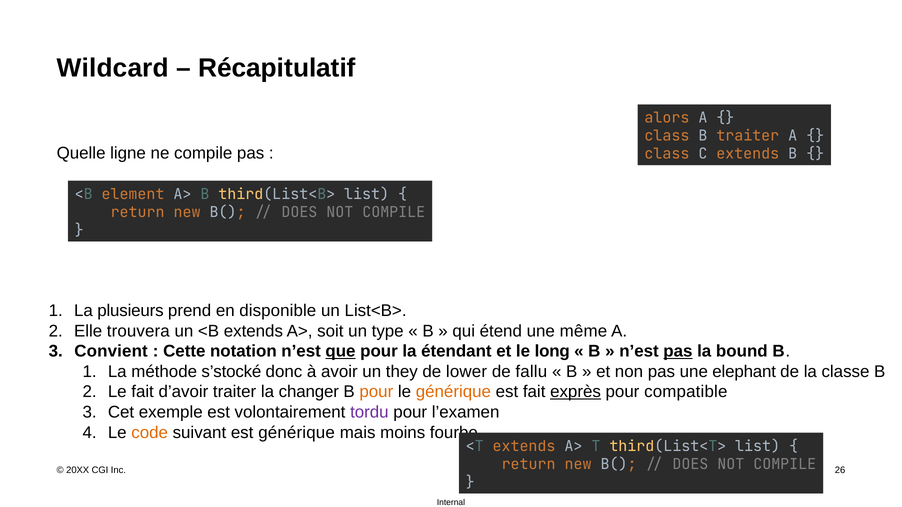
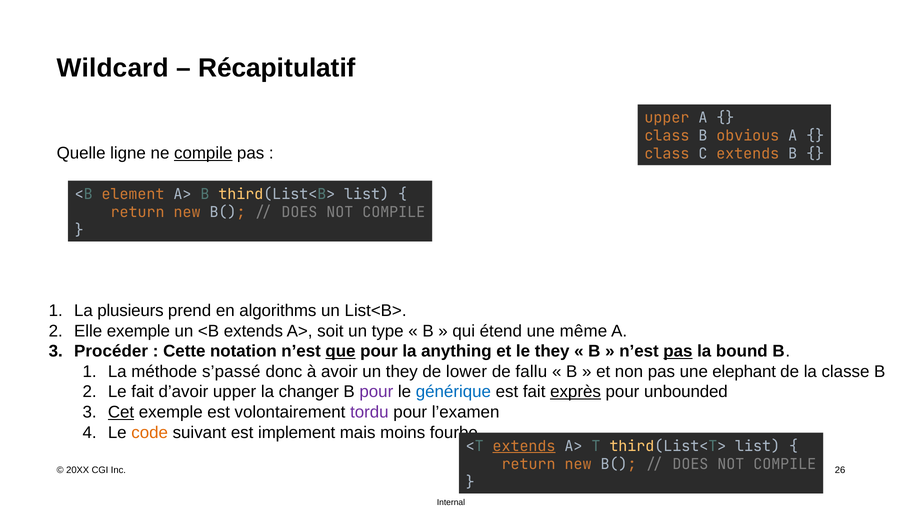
alors: alors -> upper (667, 118)
B traiter: traiter -> obvious (748, 136)
compile underline: none -> present (203, 153)
disponible: disponible -> algorithms (278, 311)
Elle trouvera: trouvera -> exemple (138, 331)
Convient: Convient -> Procéder (111, 352)
étendant: étendant -> anything (456, 352)
le long: long -> they (552, 352)
s’stocké: s’stocké -> s’passé (231, 372)
d’avoir traiter: traiter -> upper (235, 392)
pour colour: orange -> purple (376, 392)
générique colour: orange -> blue (453, 392)
compatible: compatible -> unbounded (686, 392)
Cet underline: none -> present (121, 412)
est générique: générique -> implement (297, 433)
extends underline: none -> present (524, 446)
